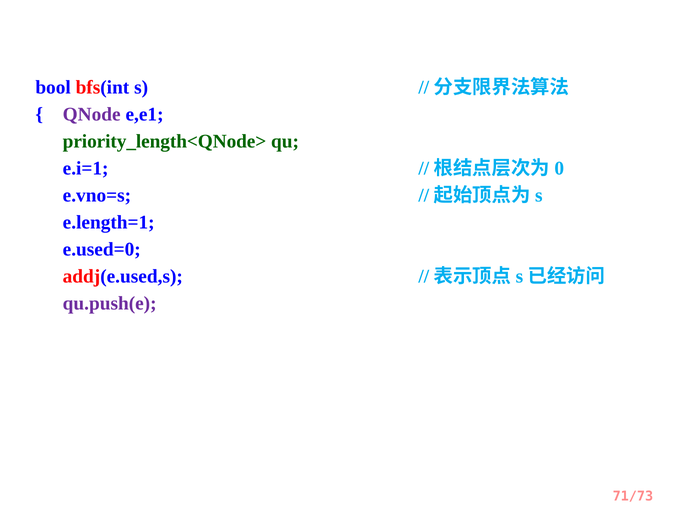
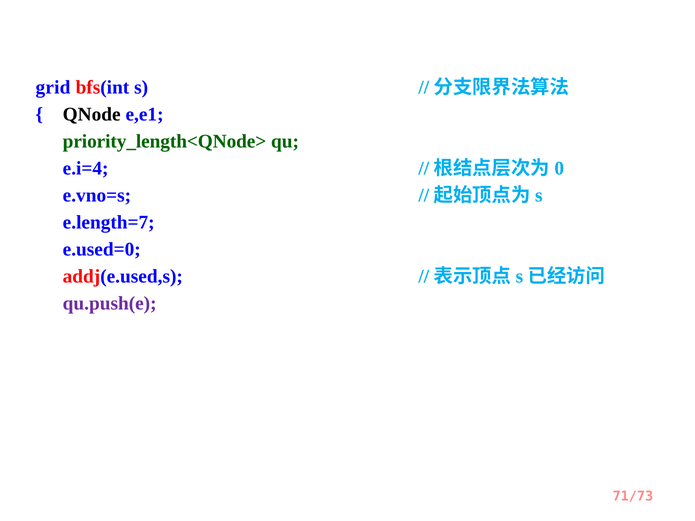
bool: bool -> grid (53, 87)
QNode colour: purple -> black (92, 114)
e.i=1: e.i=1 -> e.i=4 (86, 168)
e.length=1: e.length=1 -> e.length=7 (109, 223)
